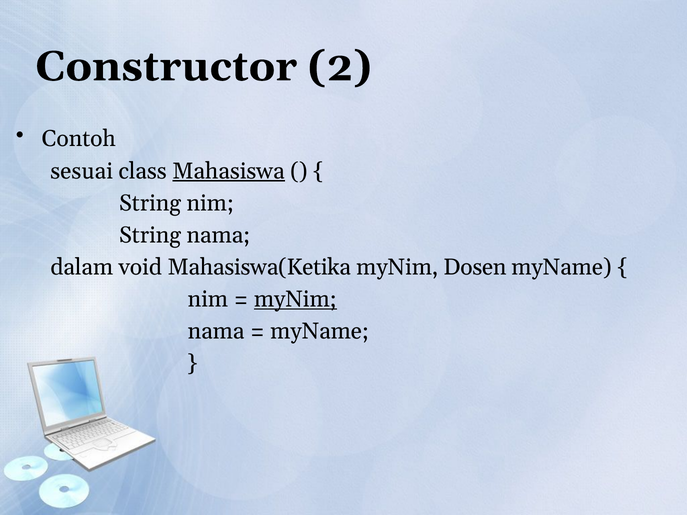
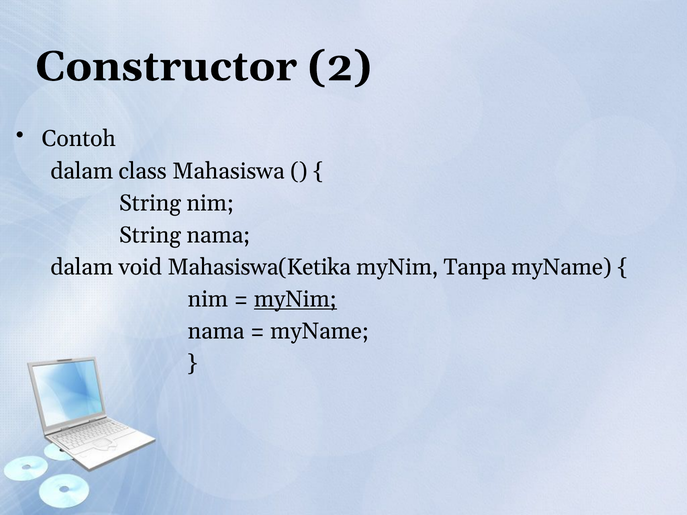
sesuai: sesuai -> dalam (82, 171)
Mahasiswa underline: present -> none (229, 171)
Dosen: Dosen -> Tanpa (475, 267)
